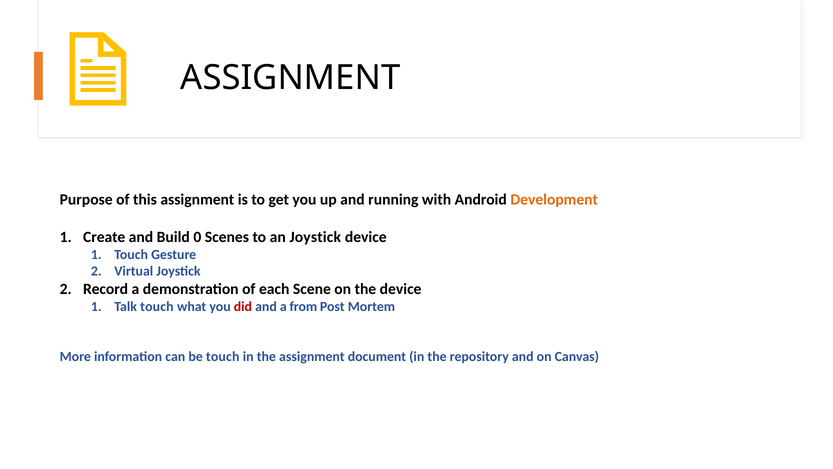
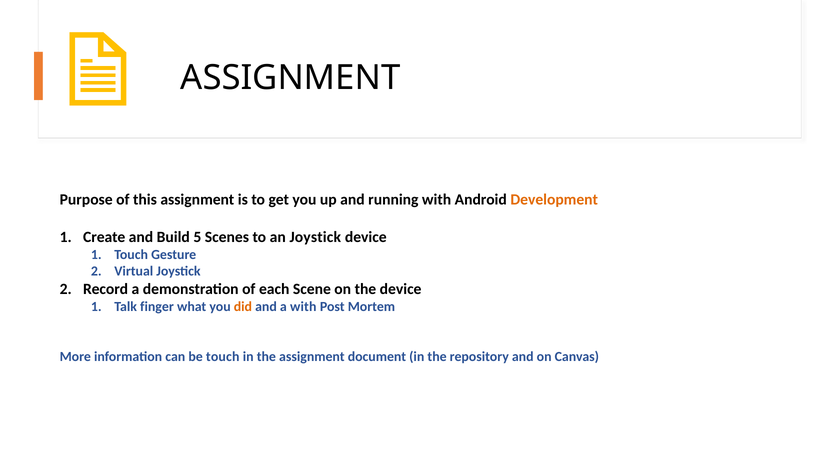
0: 0 -> 5 (197, 237)
Talk touch: touch -> finger (157, 307)
did colour: red -> orange (243, 307)
a from: from -> with (303, 307)
